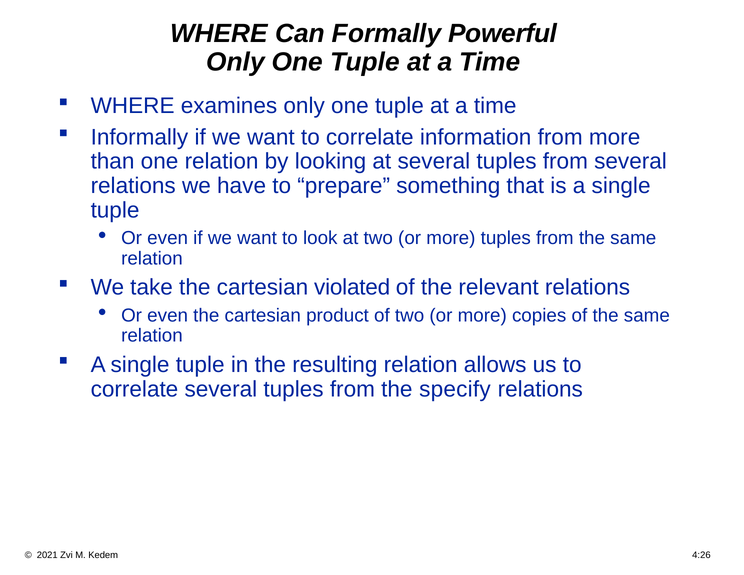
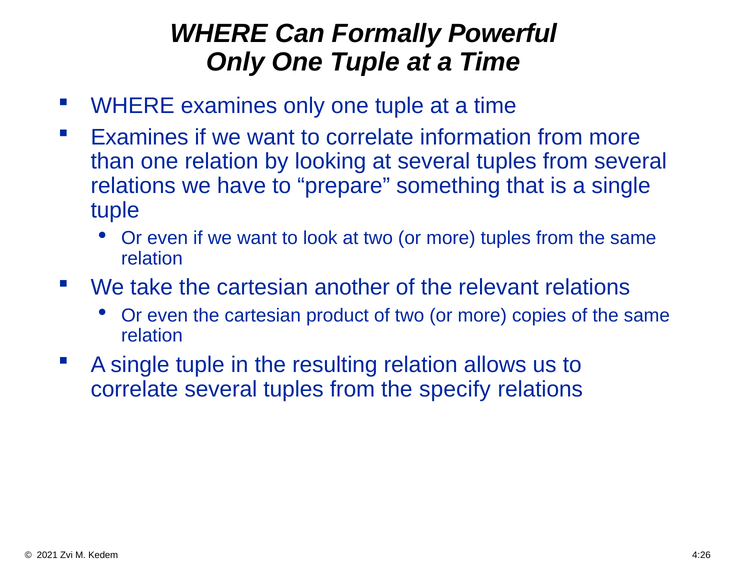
Informally: Informally -> Examines (140, 137)
violated: violated -> another (352, 287)
